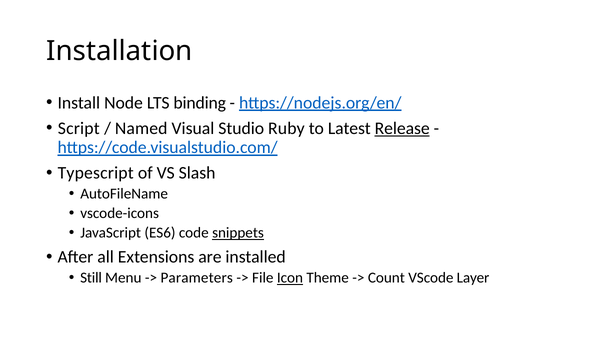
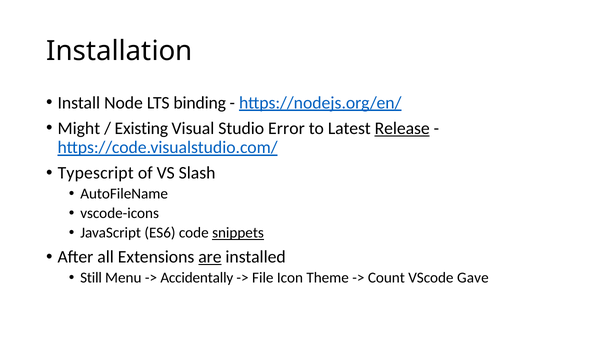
Script: Script -> Might (79, 128)
Named: Named -> Existing (141, 128)
Ruby: Ruby -> Error (286, 128)
are underline: none -> present (210, 257)
Parameters: Parameters -> Accidentally (197, 278)
Icon underline: present -> none (290, 278)
Layer: Layer -> Gave (473, 278)
